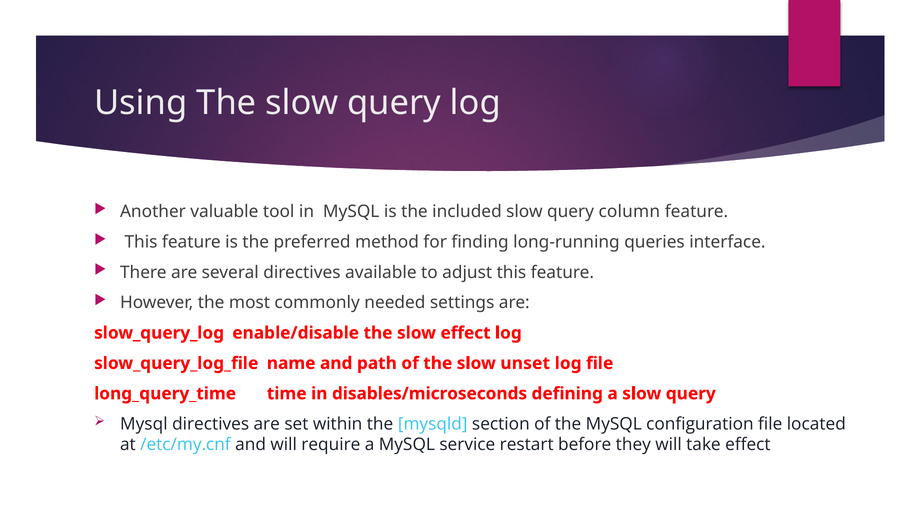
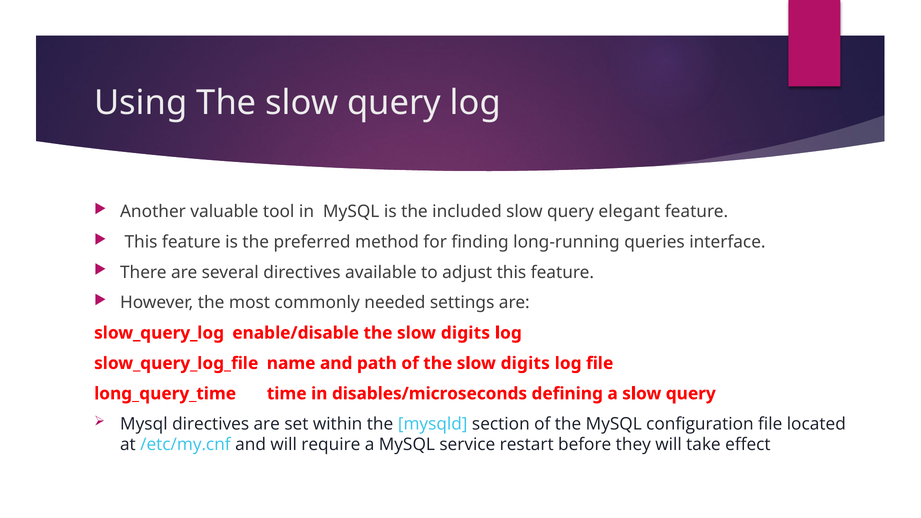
column: column -> elegant (629, 212)
enable/disable the slow effect: effect -> digits (465, 333)
of the slow unset: unset -> digits (525, 363)
